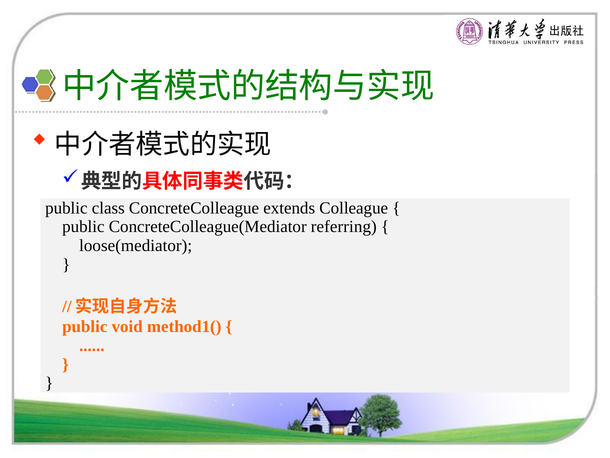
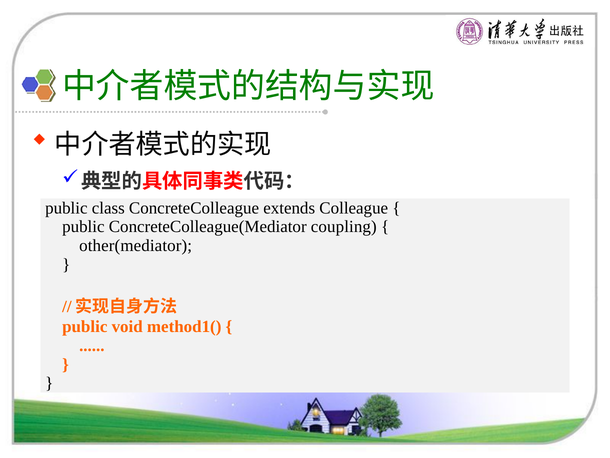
referring: referring -> coupling (344, 227)
loose(mediator: loose(mediator -> other(mediator (136, 245)
